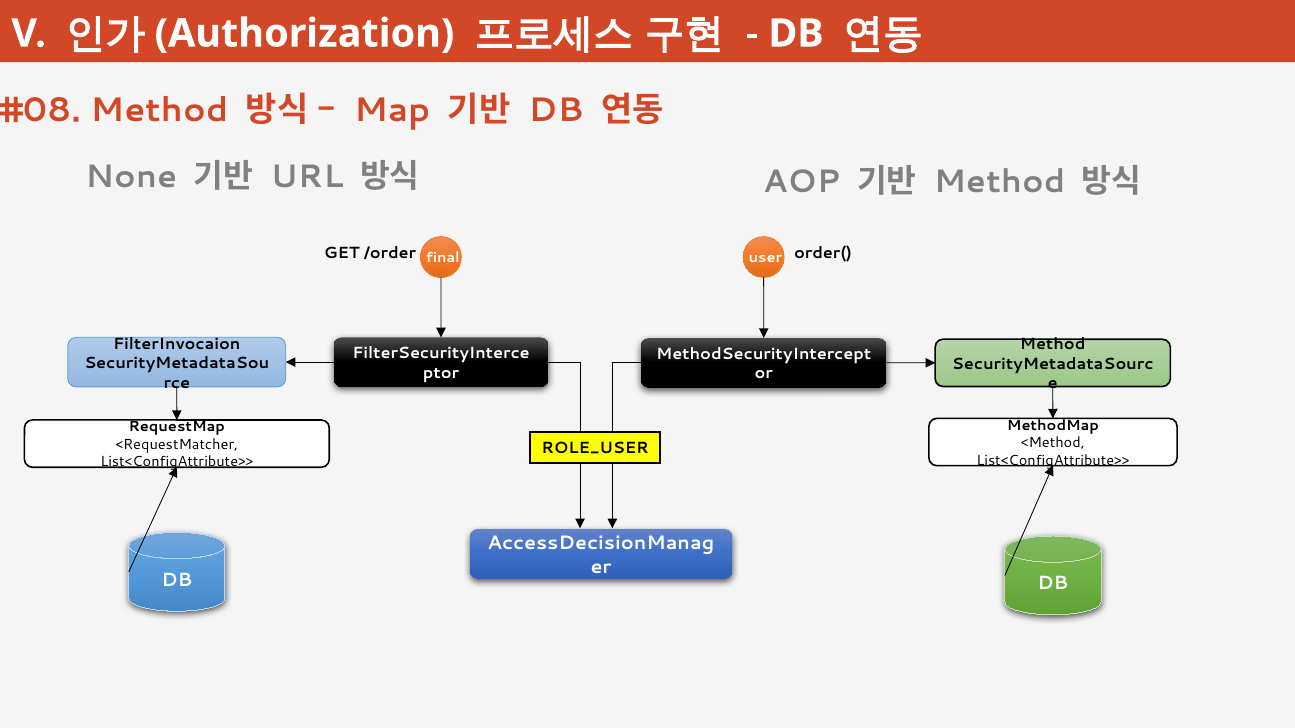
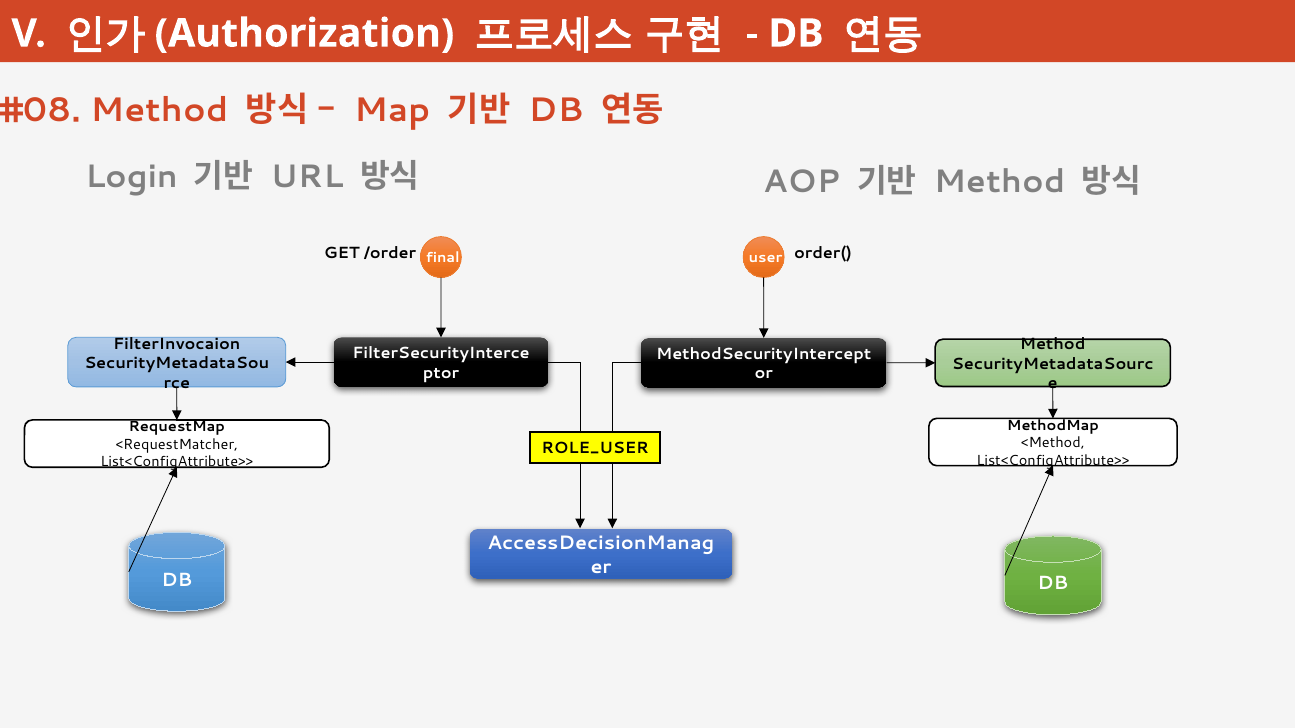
None: None -> Login (131, 177)
